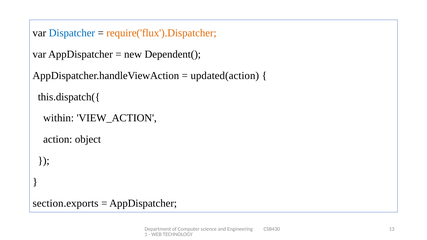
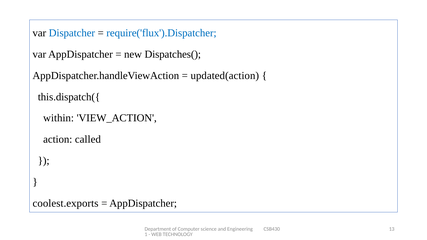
require('flux').Dispatcher colour: orange -> blue (161, 33)
Dependent(: Dependent( -> Dispatches( (173, 54)
object: object -> called (88, 139)
section.exports: section.exports -> coolest.exports (66, 203)
